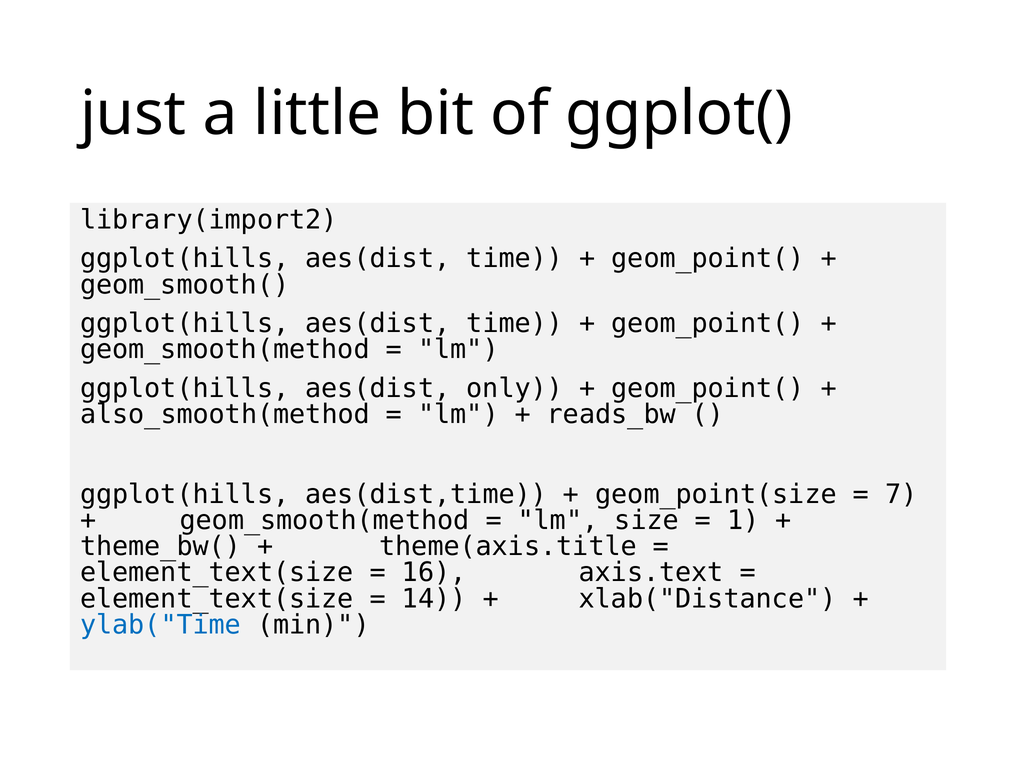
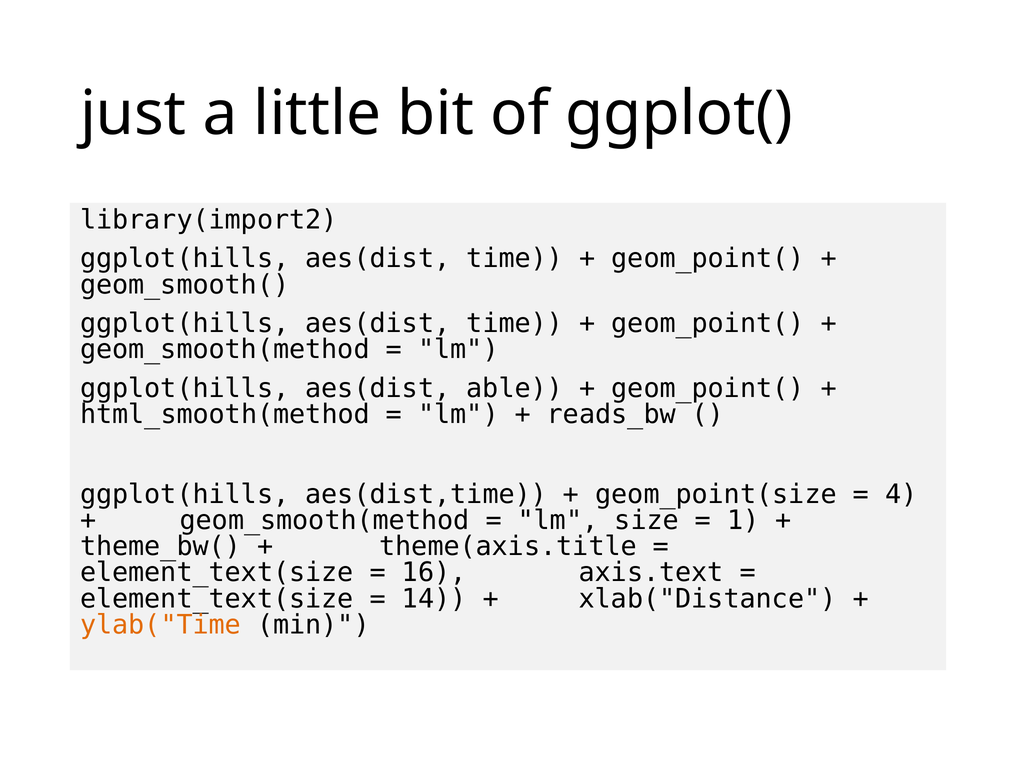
only: only -> able (515, 388)
also_smooth(method: also_smooth(method -> html_smooth(method (225, 414)
7: 7 -> 4 (901, 495)
ylab("Time colour: blue -> orange (161, 625)
